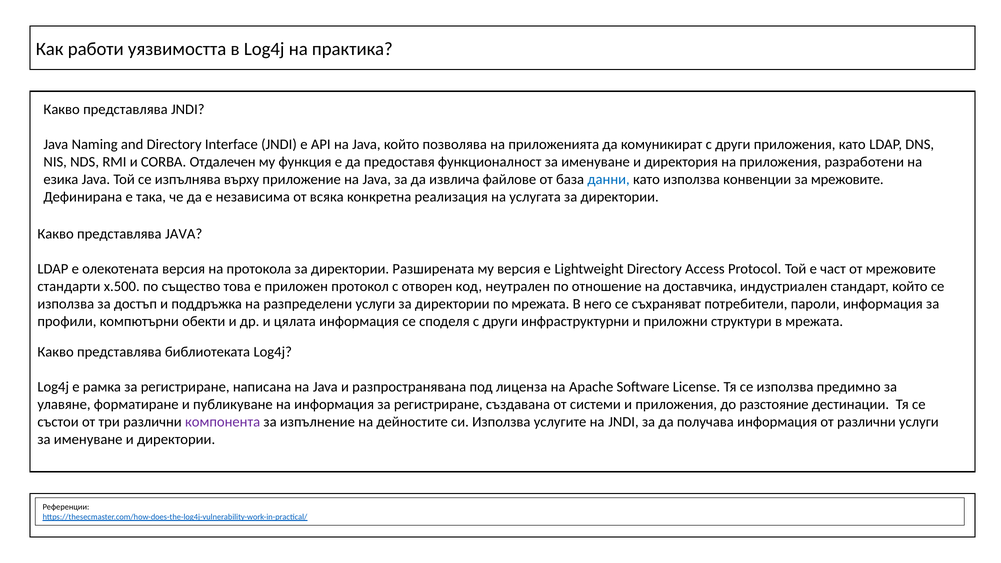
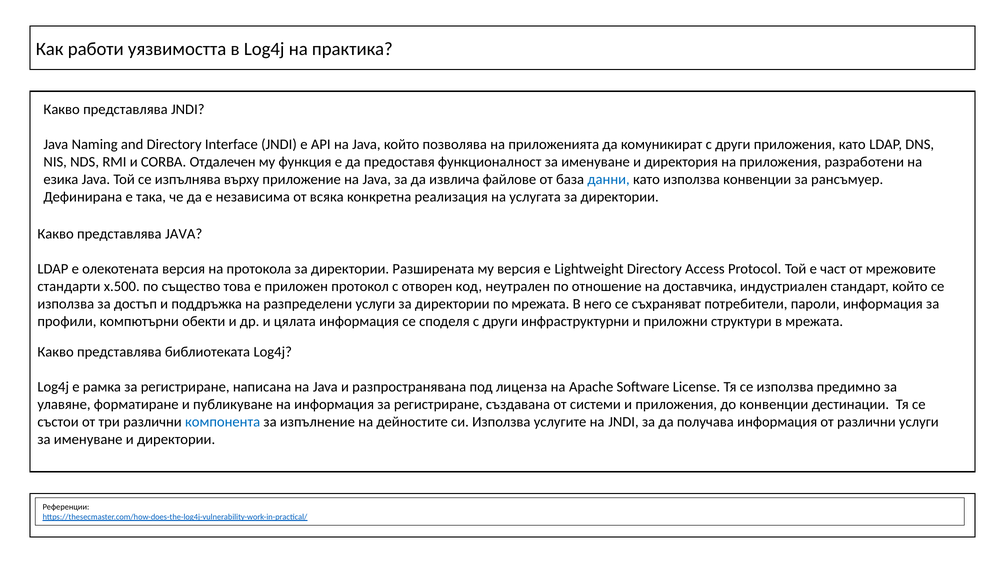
за мрежовите: мрежовите -> рансъмуер (847, 179)
до разстояние: разстояние -> конвенции (774, 404)
компонента colour: purple -> blue (223, 422)
